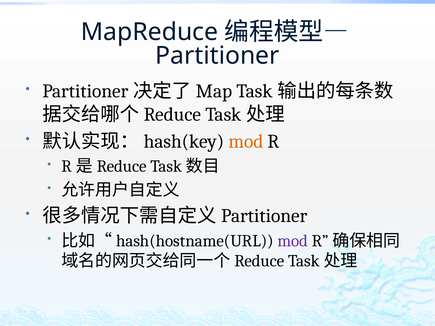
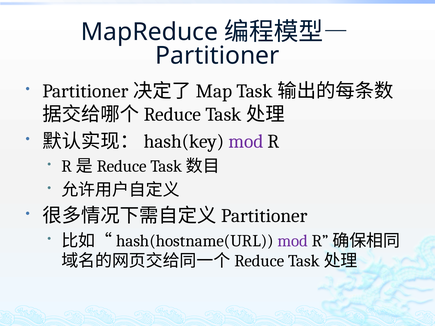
mod colour: orange -> purple (246, 142)
